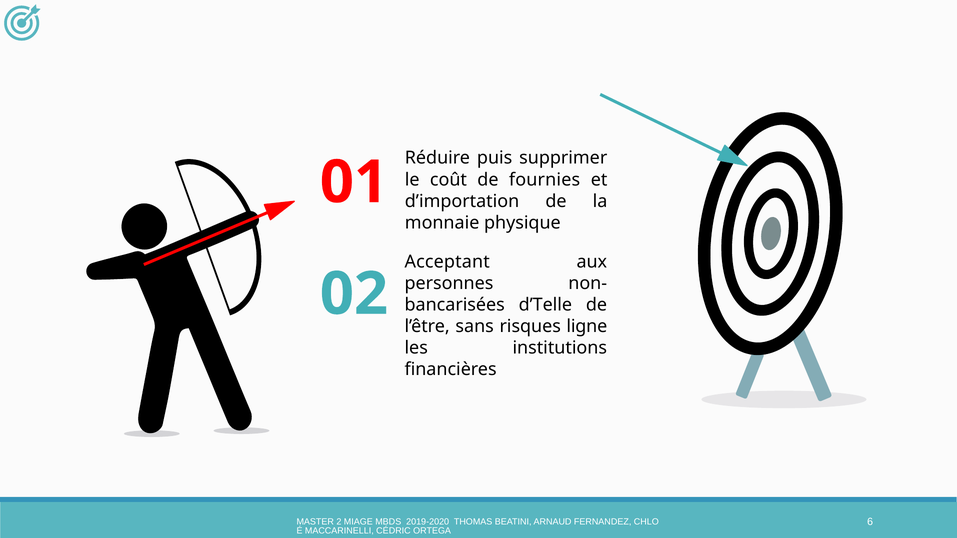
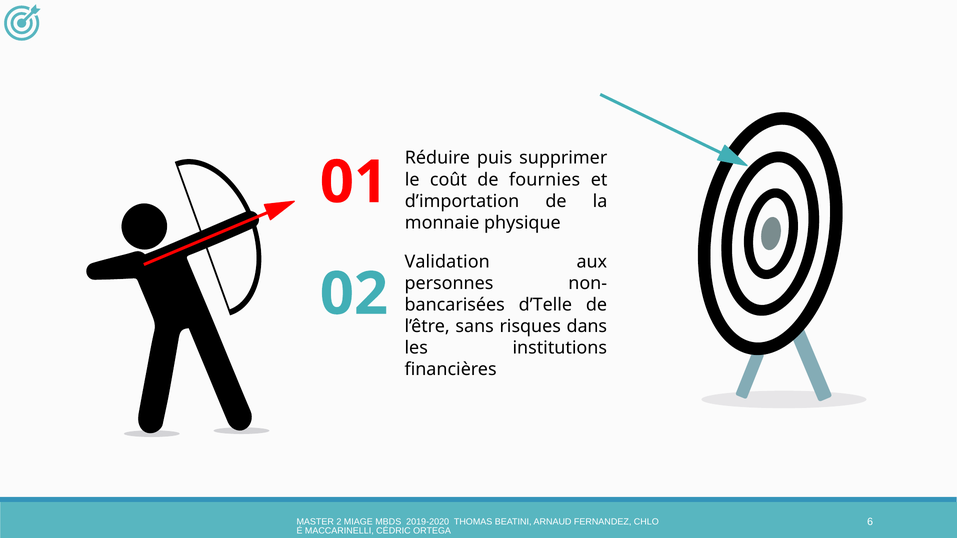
Acceptant: Acceptant -> Validation (447, 262)
ligne: ligne -> dans (587, 327)
